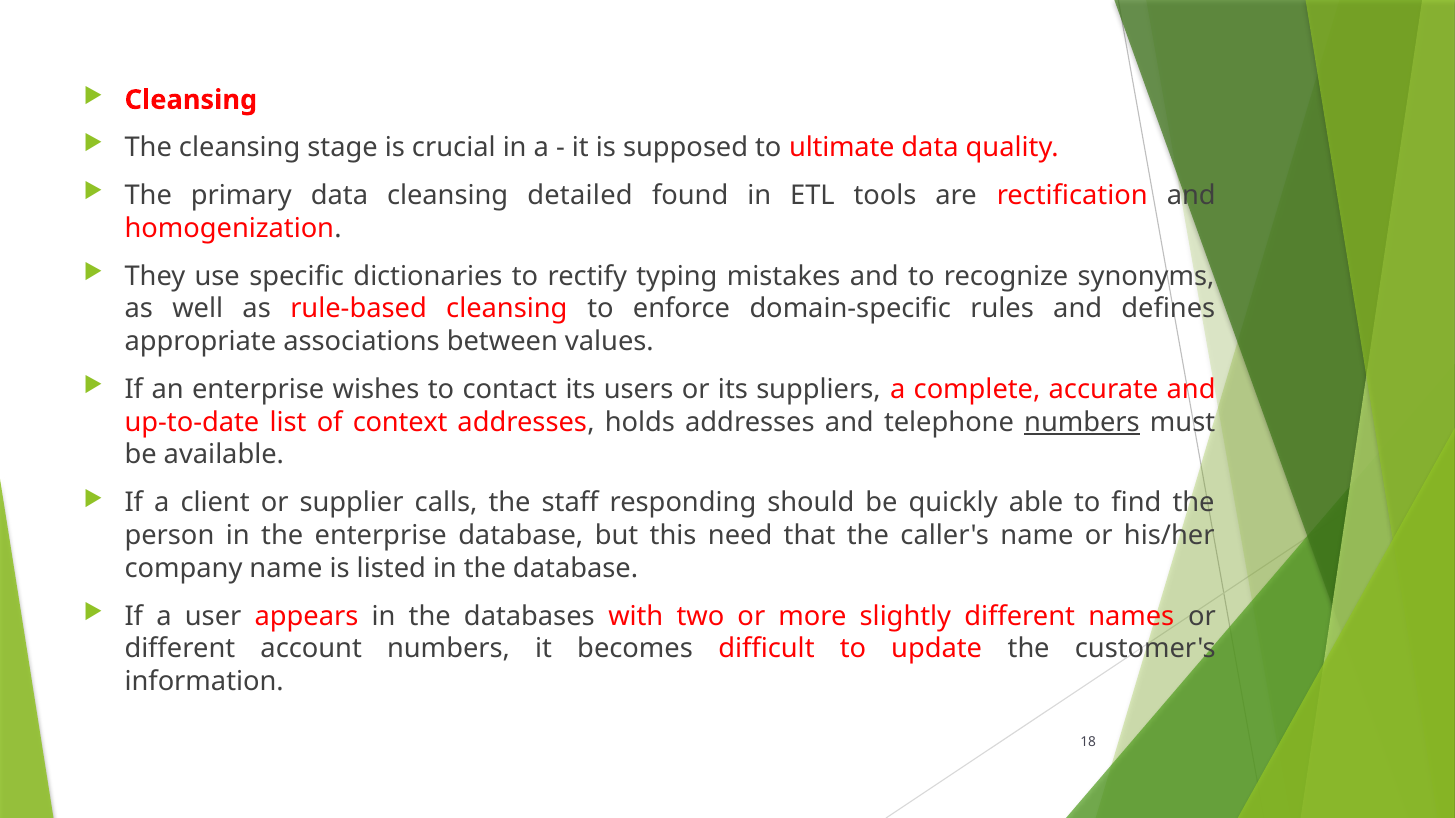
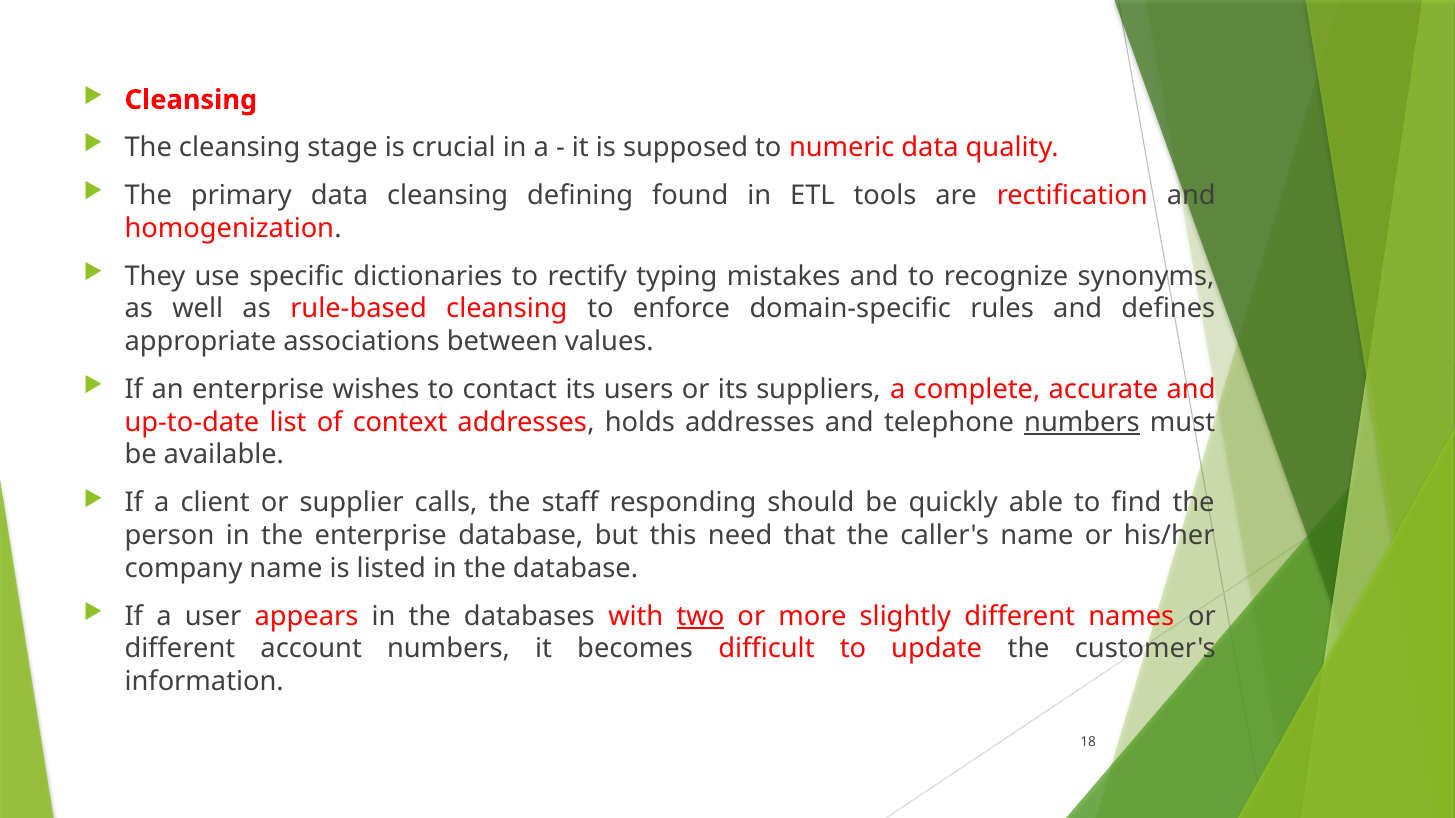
ultimate: ultimate -> numeric (842, 148)
detailed: detailed -> defining (580, 196)
two underline: none -> present (700, 616)
